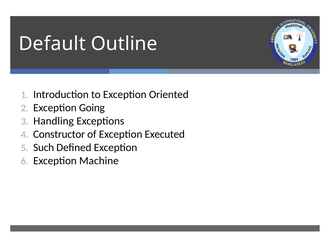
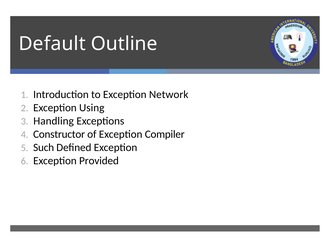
Oriented: Oriented -> Network (169, 94)
Going: Going -> Using (92, 108)
Executed: Executed -> Compiler (165, 134)
Machine: Machine -> Provided (99, 160)
